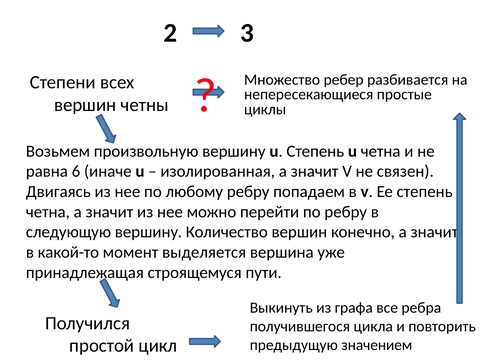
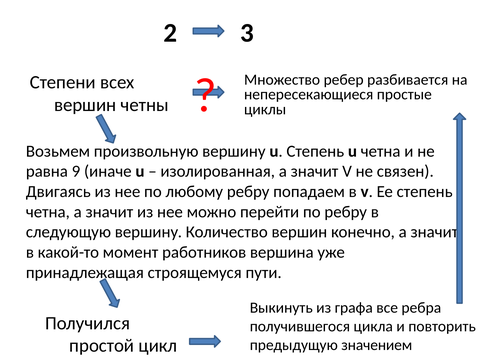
6: 6 -> 9 (76, 172)
выделяется: выделяется -> работников (204, 253)
